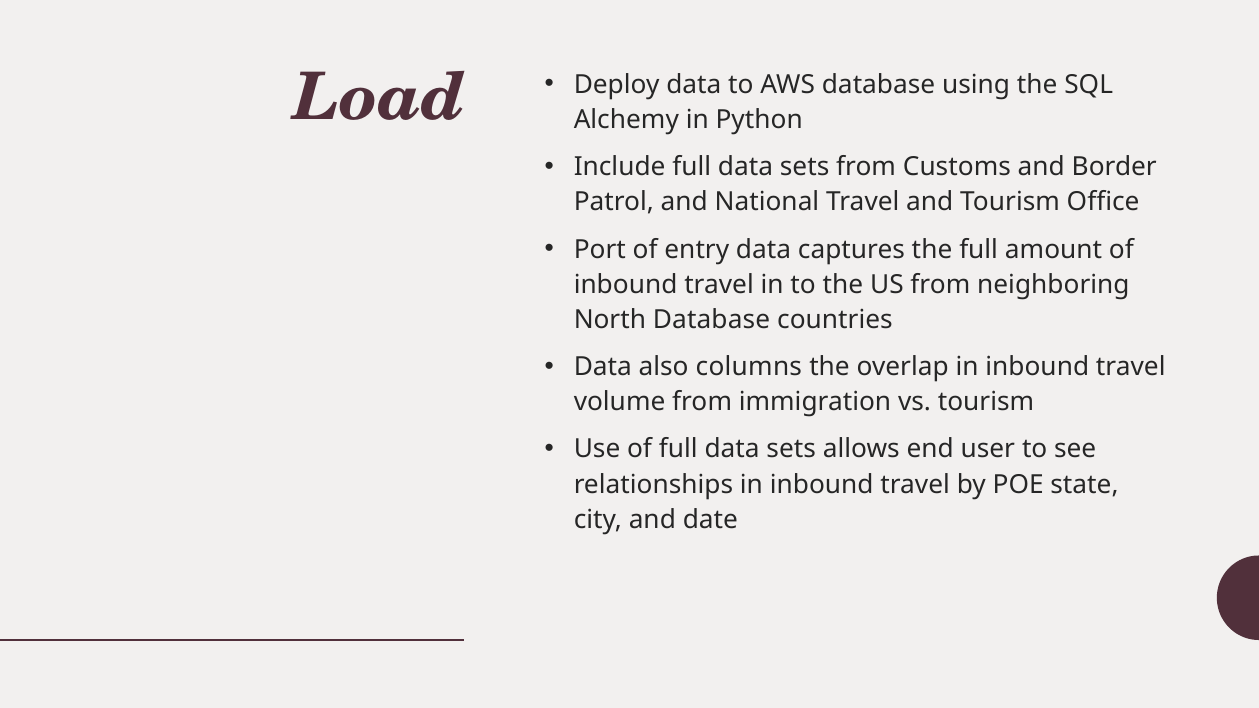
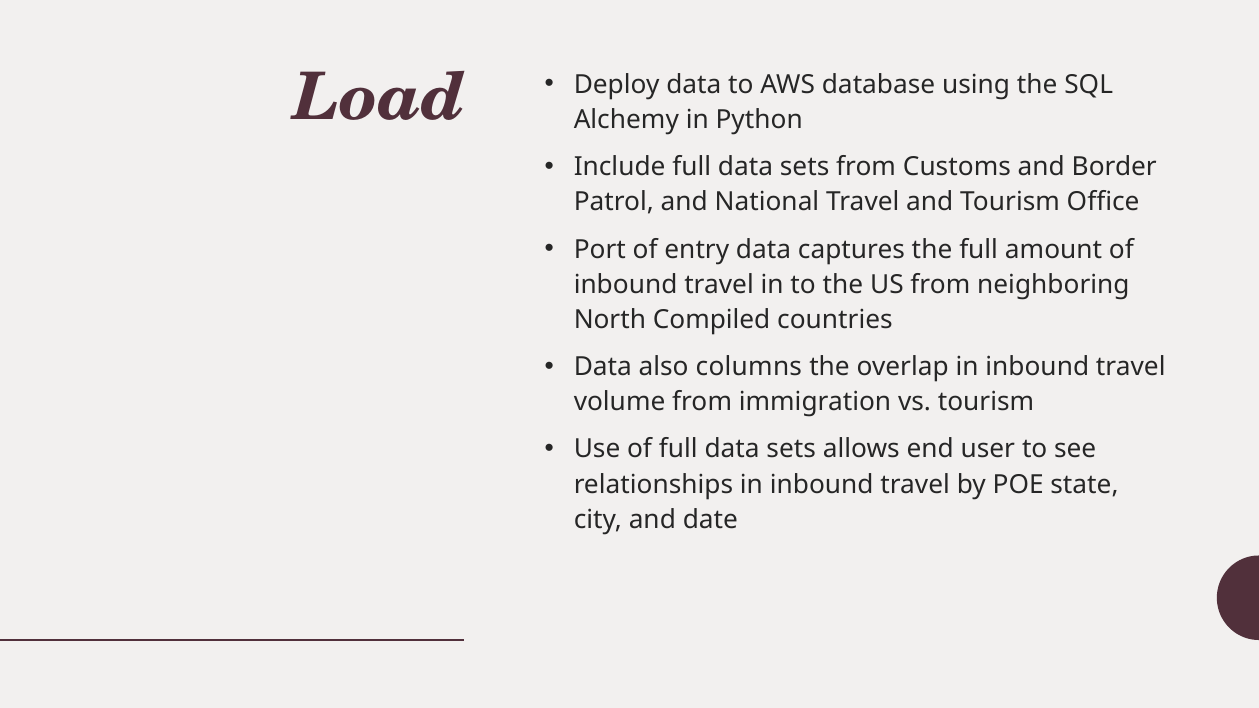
North Database: Database -> Compiled (712, 320)
